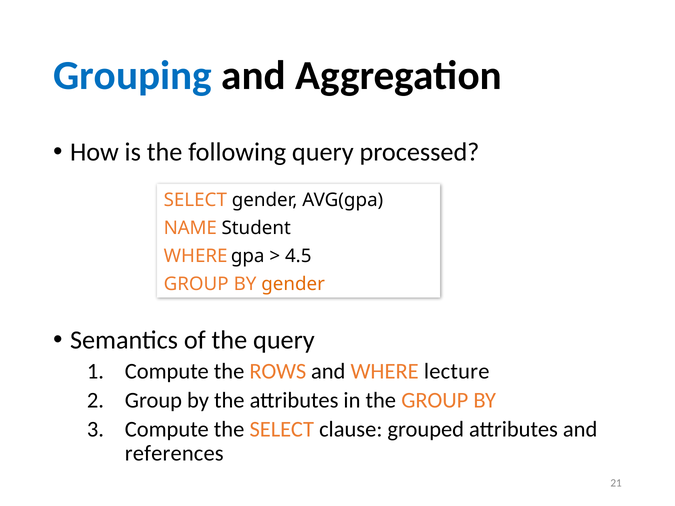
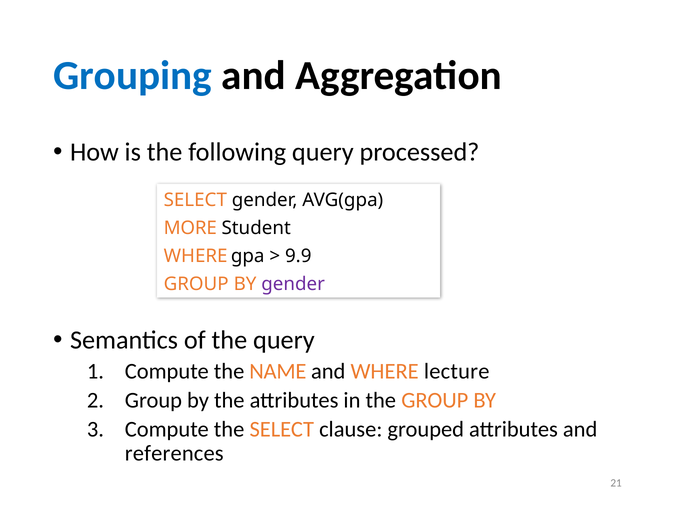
NAME: NAME -> MORE (190, 228)
4.5: 4.5 -> 9.9 (298, 256)
gender colour: orange -> purple (293, 284)
ROWS: ROWS -> NAME (278, 371)
